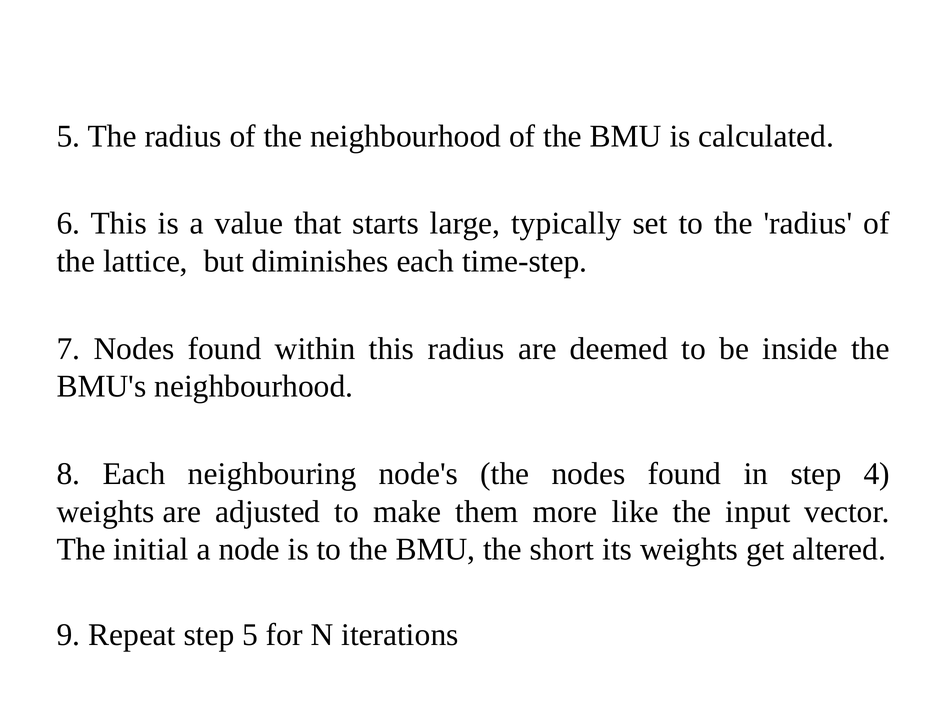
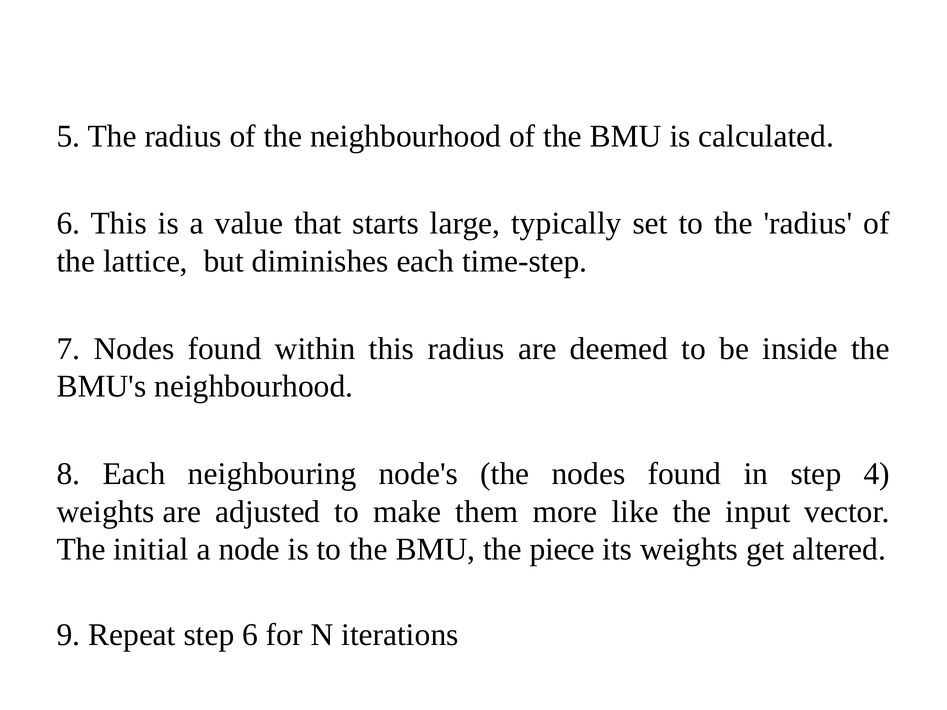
short: short -> piece (562, 550)
step 5: 5 -> 6 (250, 635)
